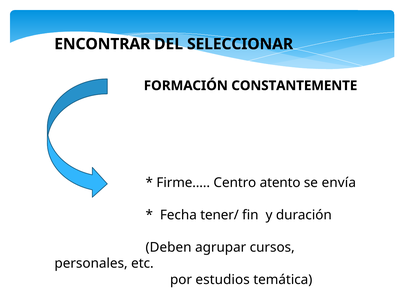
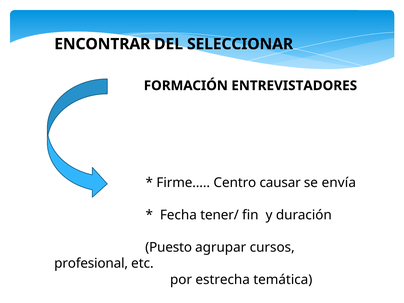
CONSTANTEMENTE: CONSTANTEMENTE -> ENTREVISTADORES (294, 86)
atento: atento -> causar (280, 183)
Deben: Deben -> Puesto (169, 247)
personales: personales -> profesional (91, 263)
estudios: estudios -> estrecha (223, 280)
